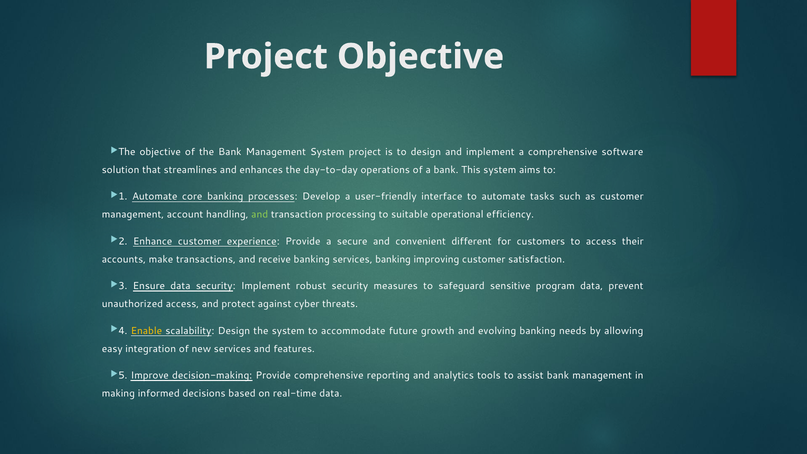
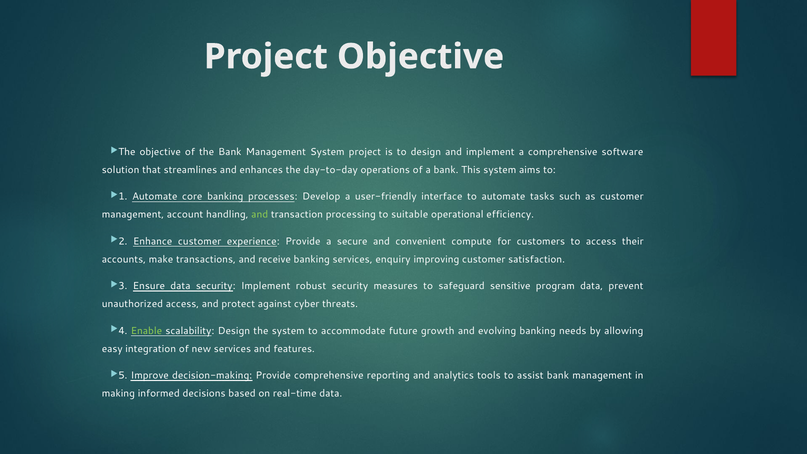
different: different -> compute (471, 241)
services banking: banking -> enquiry (393, 259)
Enable colour: yellow -> light green (146, 331)
